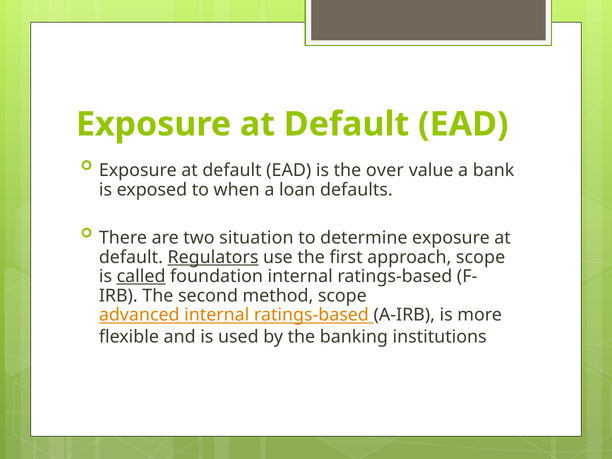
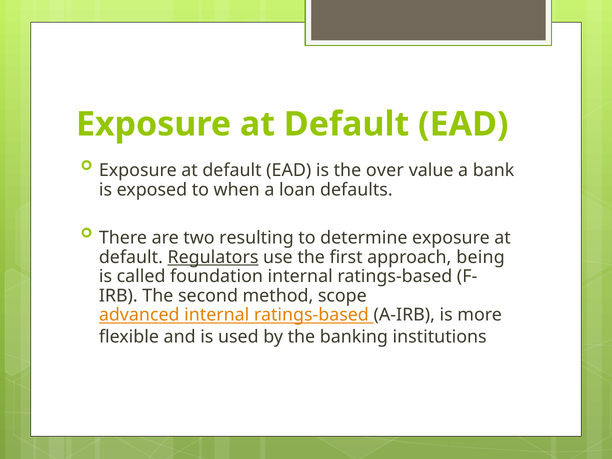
situation: situation -> resulting (256, 238)
approach scope: scope -> being (481, 257)
called underline: present -> none (141, 276)
